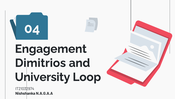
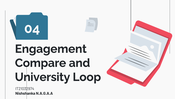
Dimitrios: Dimitrios -> Compare (41, 63)
